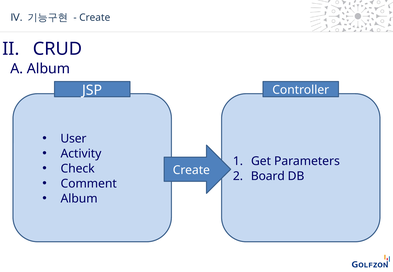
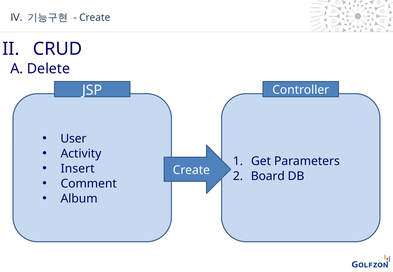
A Album: Album -> Delete (48, 69)
Check: Check -> Insert (78, 169)
